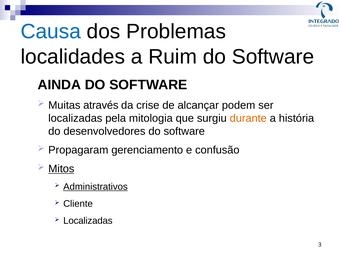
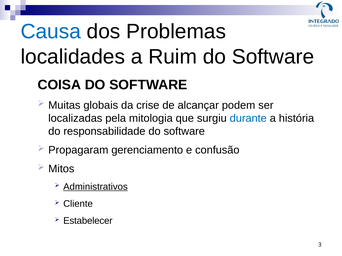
AINDA: AINDA -> COISA (59, 85)
através: através -> globais (101, 105)
durante colour: orange -> blue (248, 118)
desenvolvedores: desenvolvedores -> responsabilidade (104, 132)
Mitos underline: present -> none (61, 169)
Localizadas: Localizadas -> Estabelecer (88, 221)
